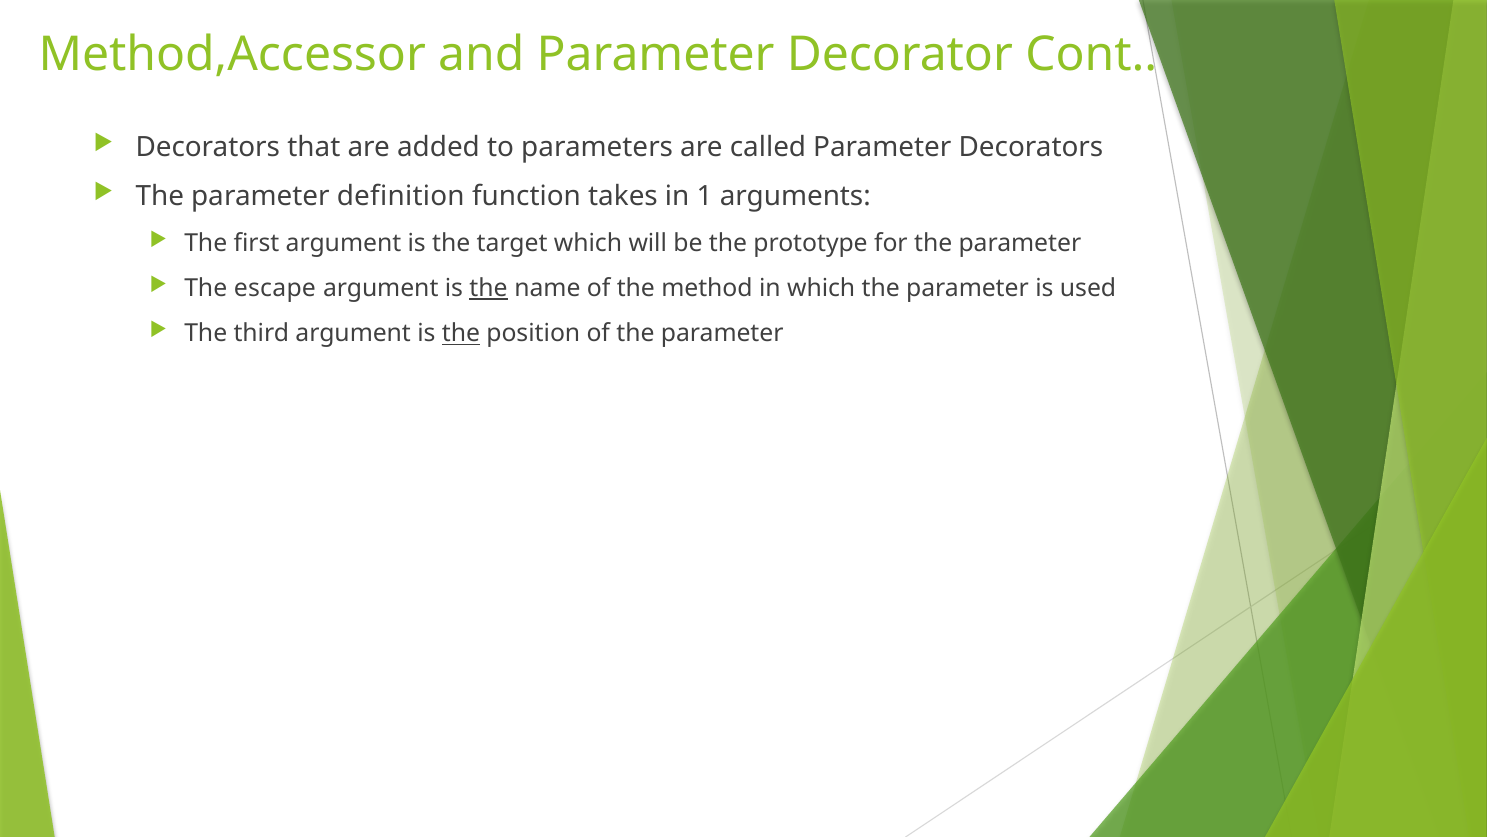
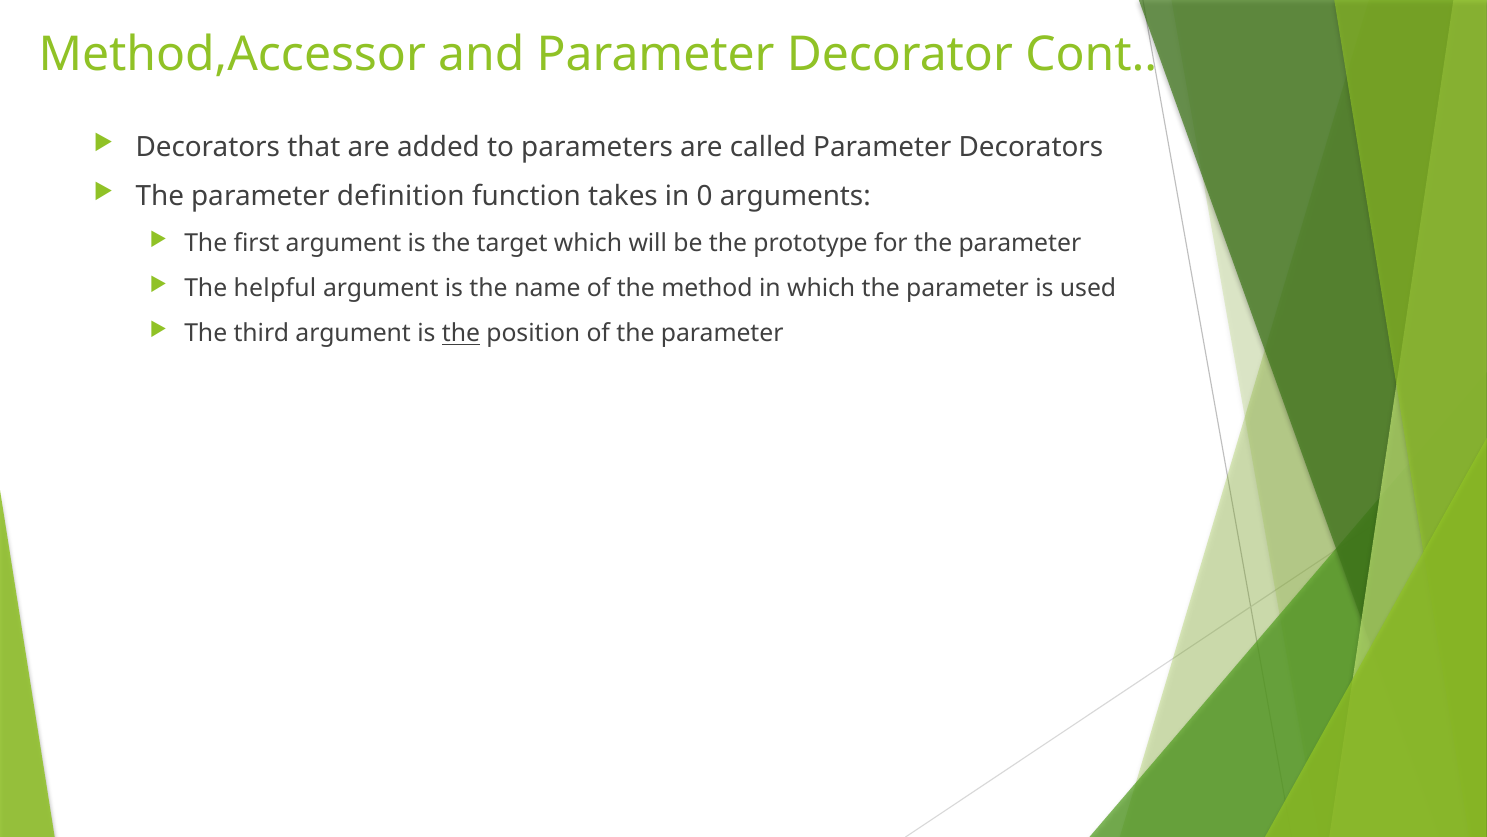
1: 1 -> 0 (705, 196)
escape: escape -> helpful (275, 288)
the underline: present -> none (489, 288)
